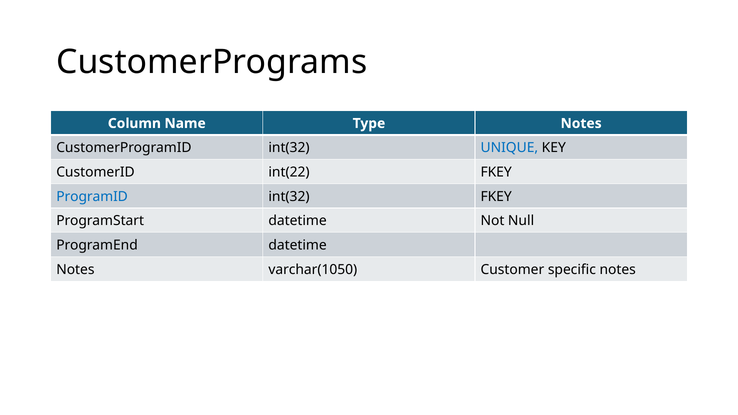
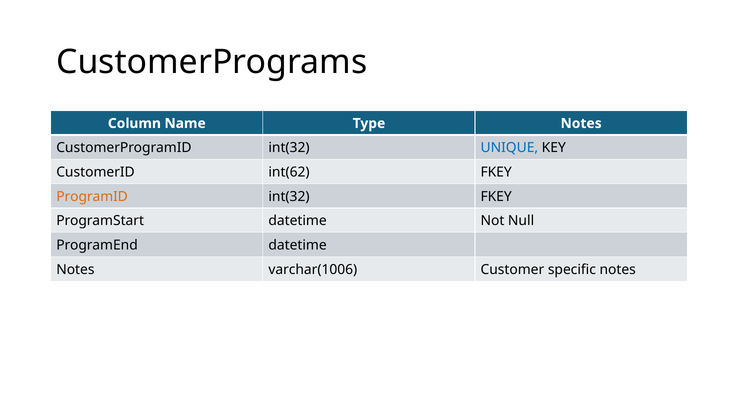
int(22: int(22 -> int(62 (289, 172)
ProgramID colour: blue -> orange (92, 197)
varchar(1050: varchar(1050 -> varchar(1006 (313, 270)
